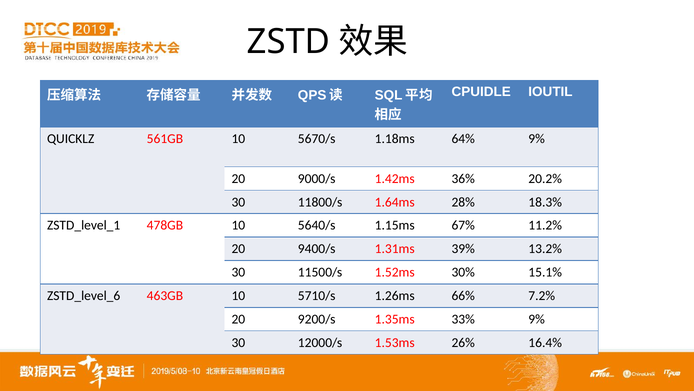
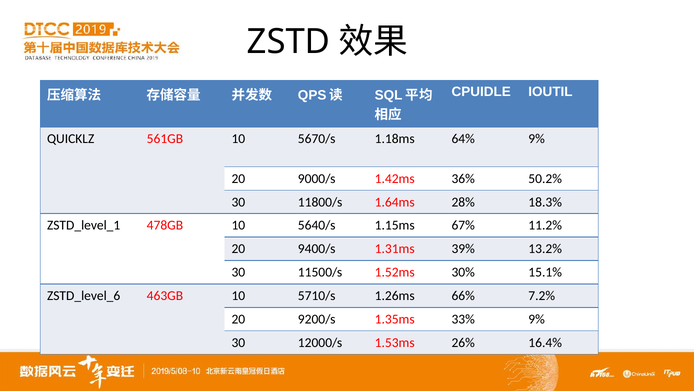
20.2%: 20.2% -> 50.2% (545, 178)
